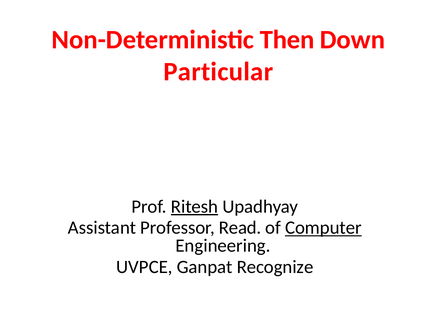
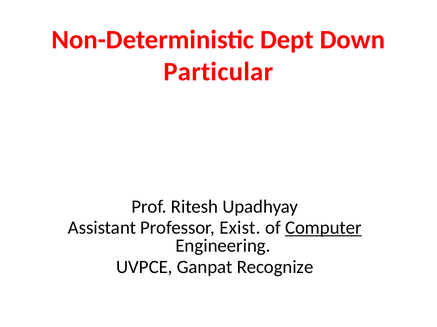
Then: Then -> Dept (287, 40)
Ritesh underline: present -> none (195, 207)
Read: Read -> Exist (240, 228)
